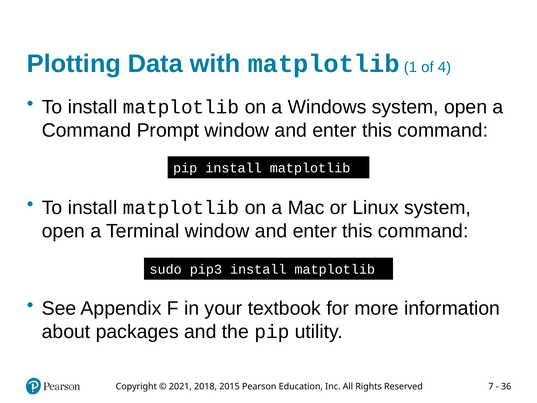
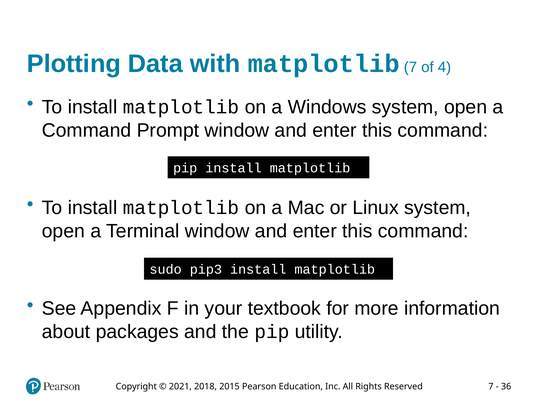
matplotlib 1: 1 -> 7 (410, 67)
